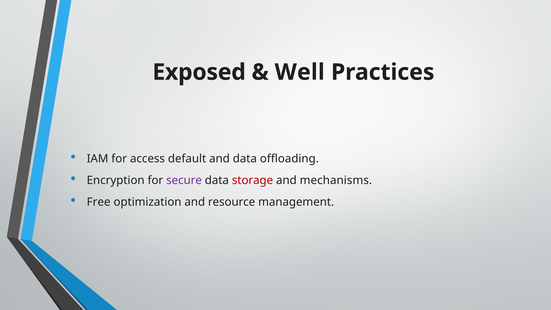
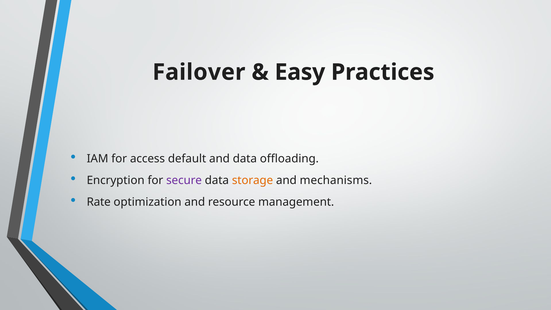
Exposed: Exposed -> Failover (199, 72)
Well: Well -> Easy (300, 72)
storage colour: red -> orange (253, 180)
Free: Free -> Rate (99, 202)
